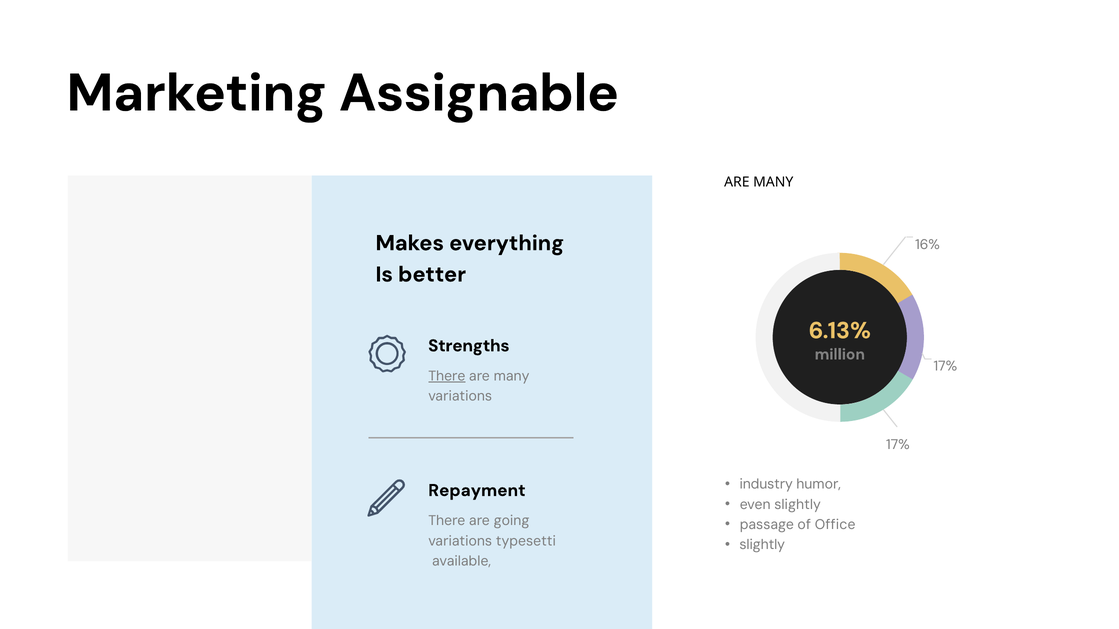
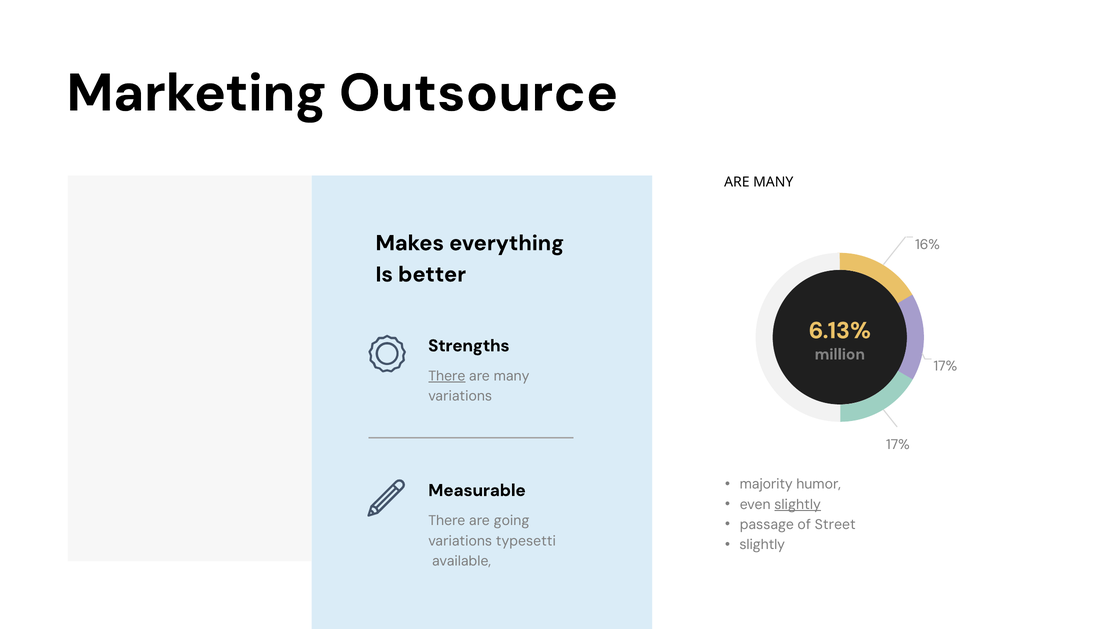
Assignable: Assignable -> Outsource (479, 93)
Repayment: Repayment -> Measurable (477, 491)
industry: industry -> majority (766, 485)
slightly underline: none -> present (798, 505)
Office: Office -> Street (835, 525)
